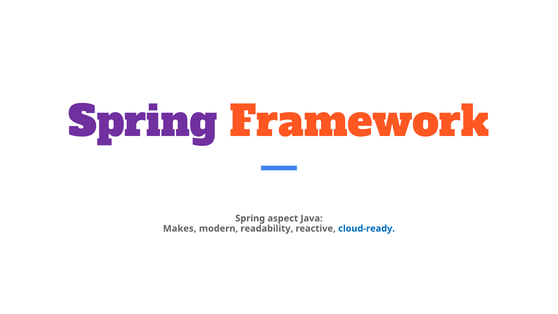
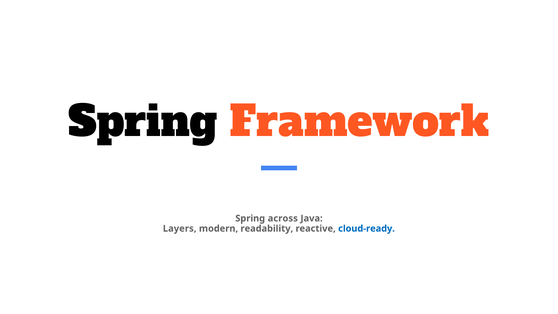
Spring colour: purple -> black (143, 122)
aspect: aspect -> across (283, 218)
Makes: Makes -> Layers (180, 228)
